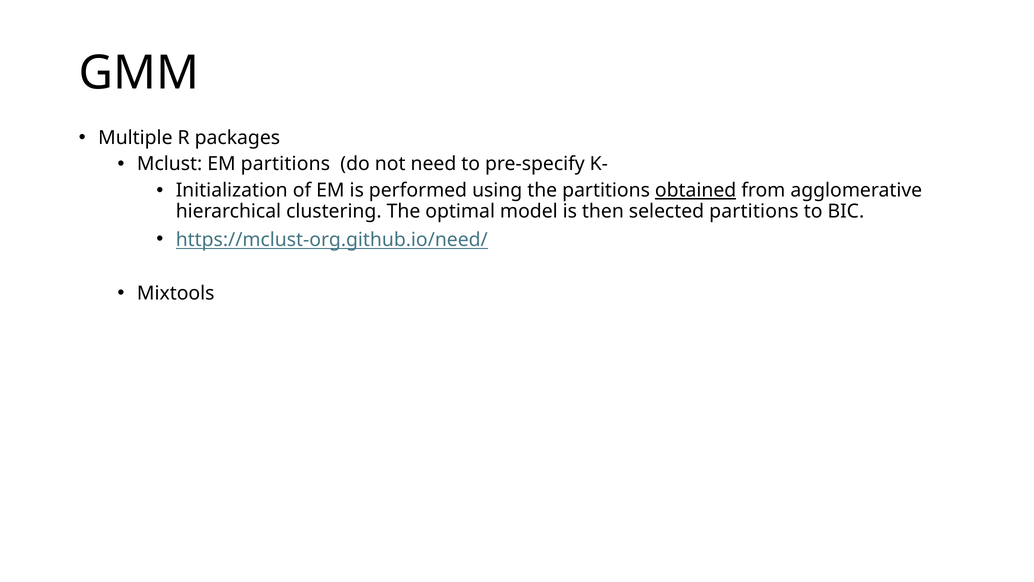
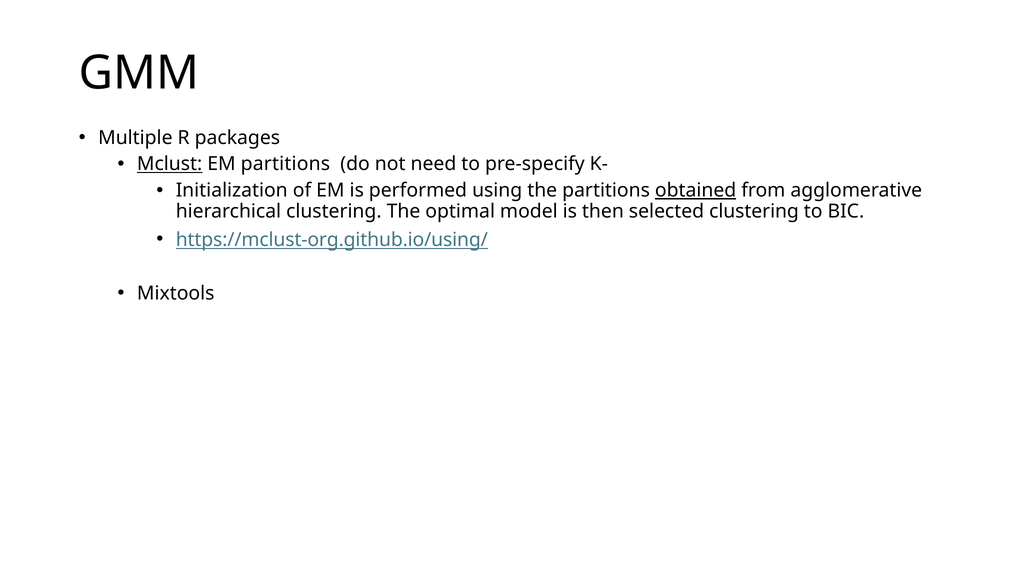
Mclust underline: none -> present (170, 164)
selected partitions: partitions -> clustering (754, 211)
https://mclust-org.github.io/need/: https://mclust-org.github.io/need/ -> https://mclust-org.github.io/using/ (332, 240)
